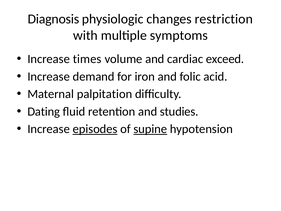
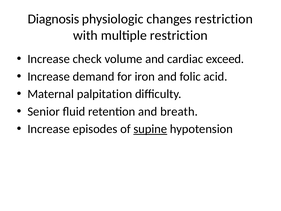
multiple symptoms: symptoms -> restriction (179, 35)
times: times -> check (87, 59)
Dating: Dating -> Senior (44, 111)
studies: studies -> breath (179, 111)
episodes underline: present -> none (95, 129)
